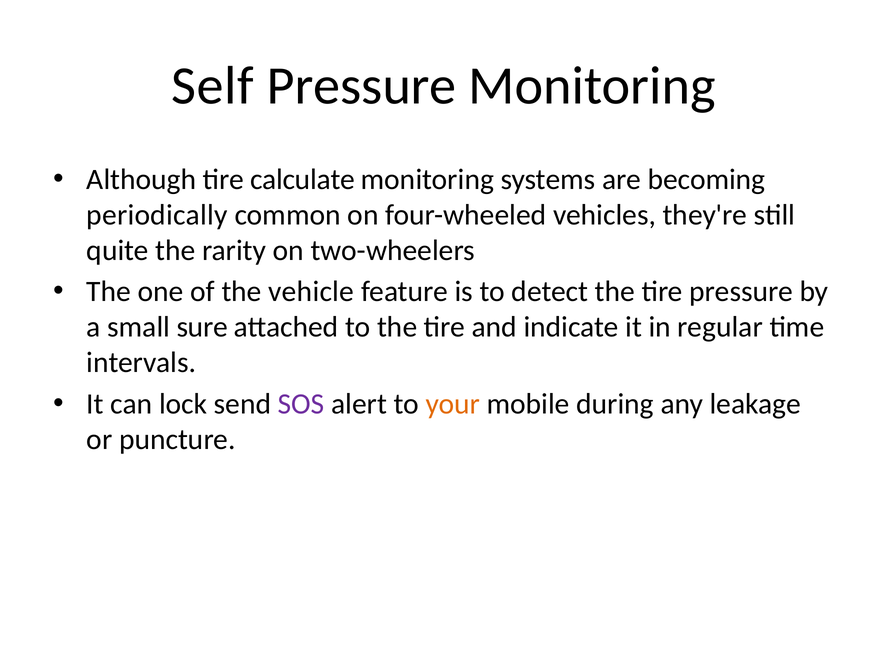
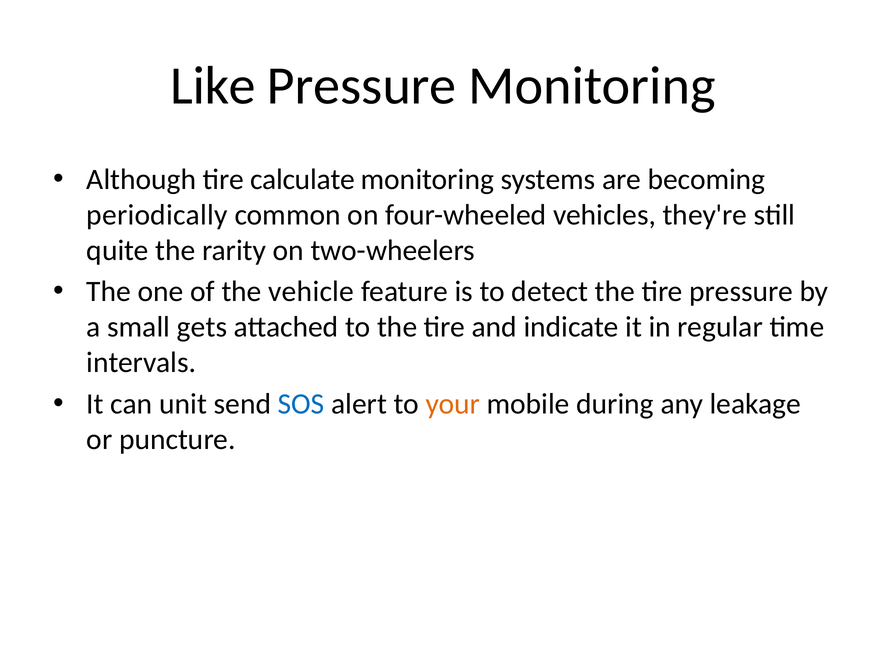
Self: Self -> Like (213, 86)
sure: sure -> gets (202, 327)
lock: lock -> unit (183, 404)
SOS colour: purple -> blue (301, 404)
